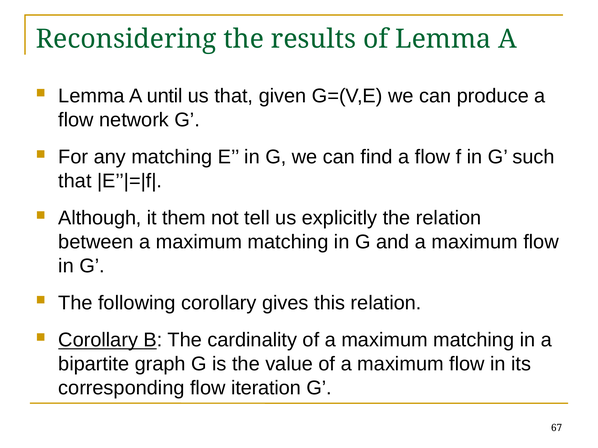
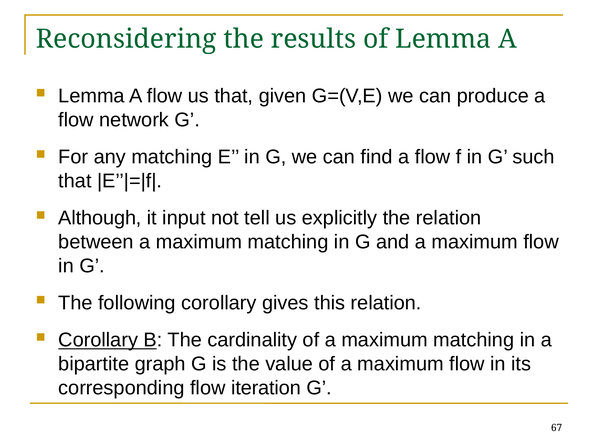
Lemma A until: until -> flow (165, 96)
them: them -> input (184, 218)
